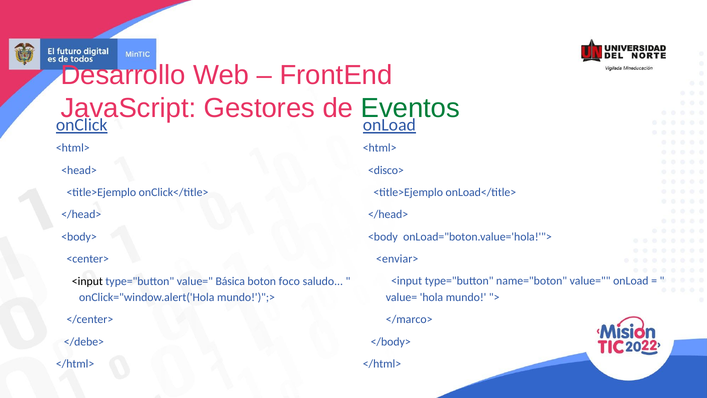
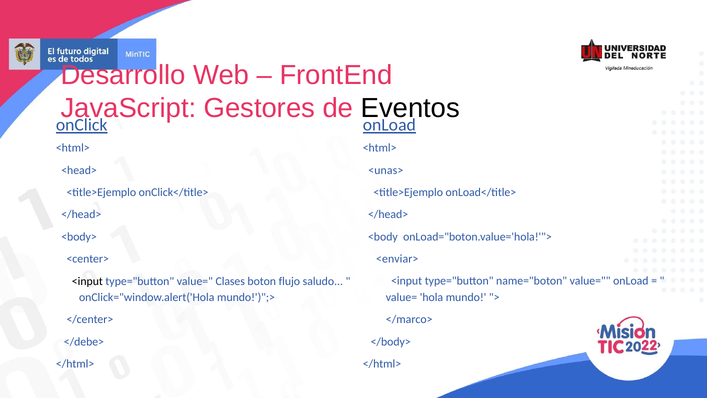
Eventos colour: green -> black (410, 108)
<disco>: <disco> -> <unas> (386, 170)
Básica: Básica -> Clases (230, 281)
foco: foco -> flujo (289, 281)
